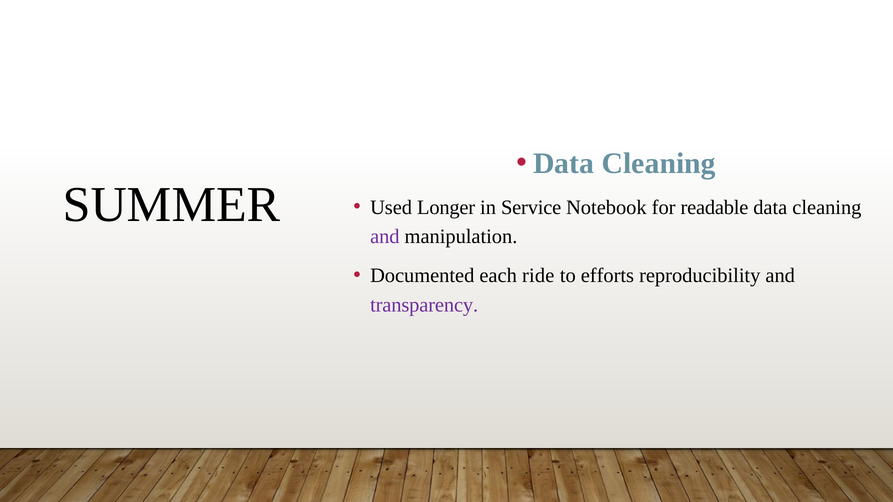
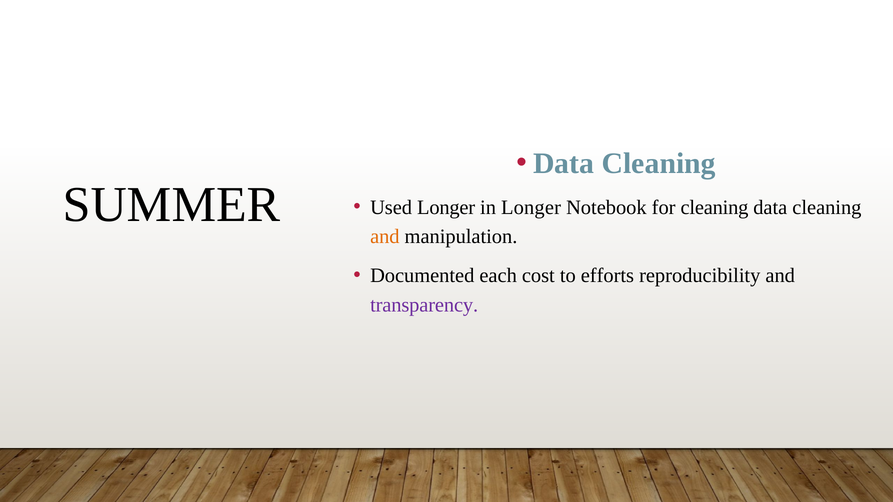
in Service: Service -> Longer (531, 207)
for readable: readable -> cleaning (714, 207)
and colour: purple -> orange (385, 237)
ride: ride -> cost (538, 276)
